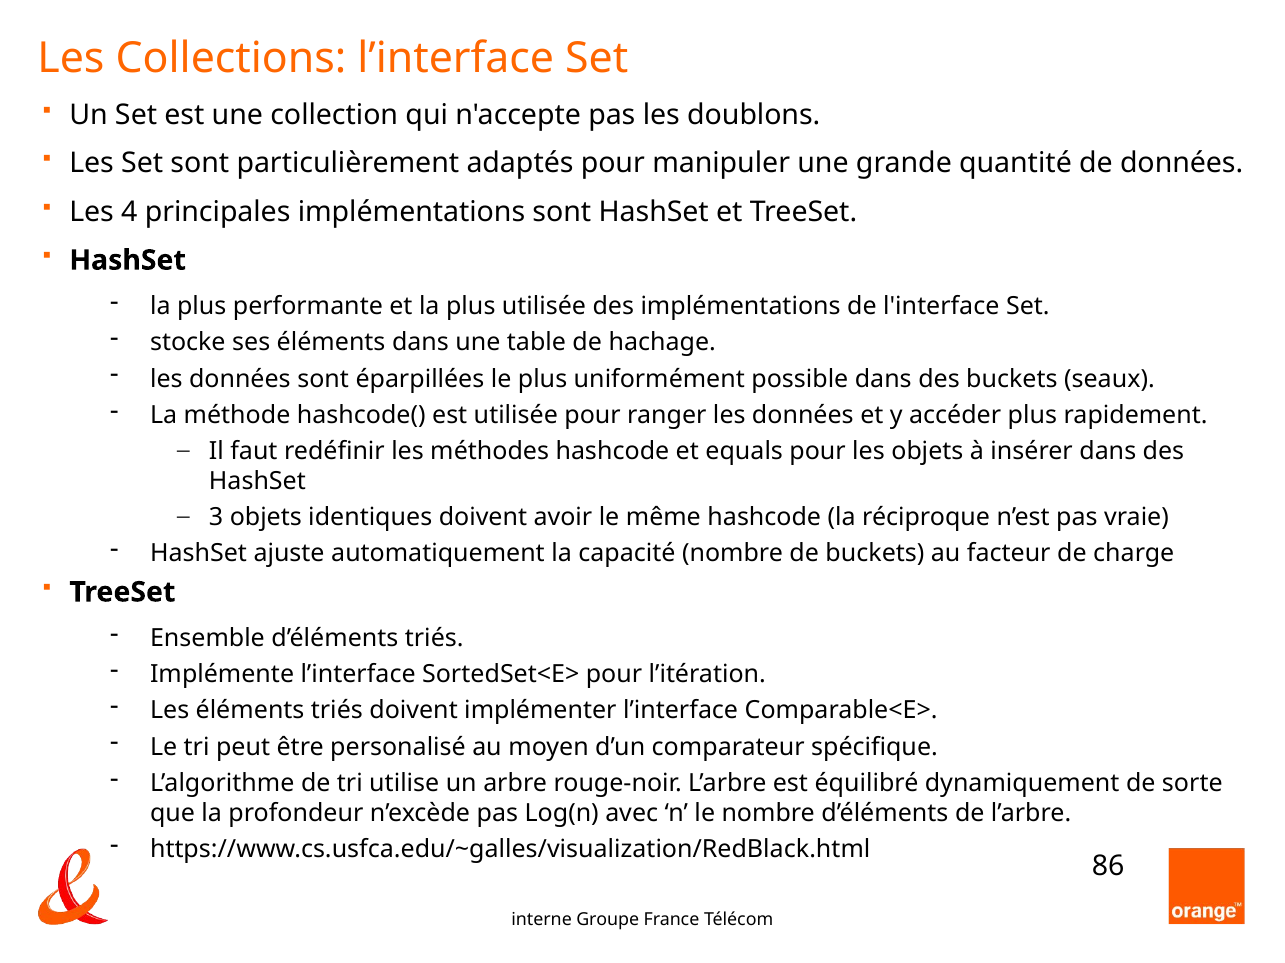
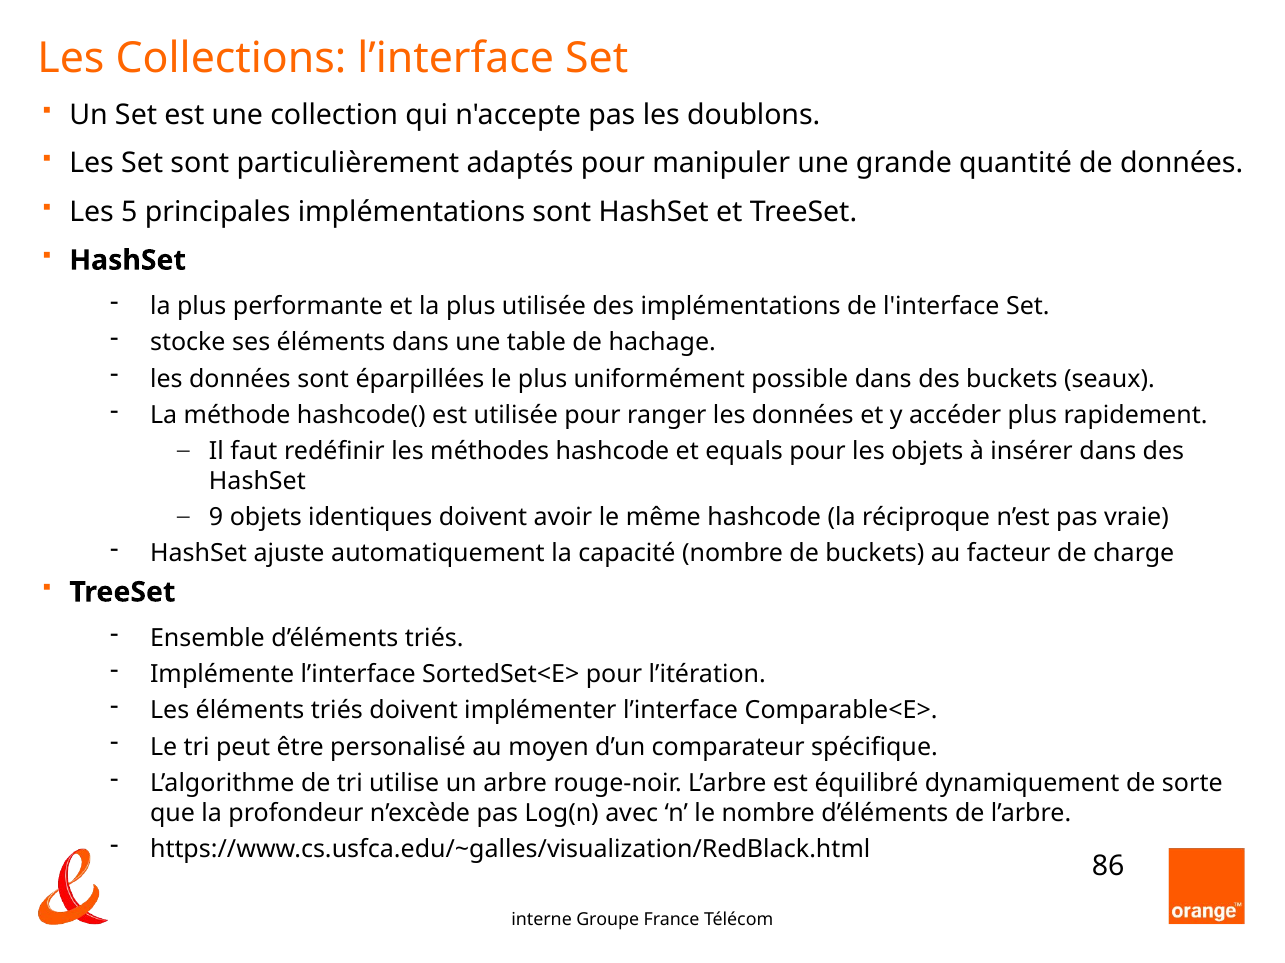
4: 4 -> 5 (129, 212)
3: 3 -> 9 (216, 518)
